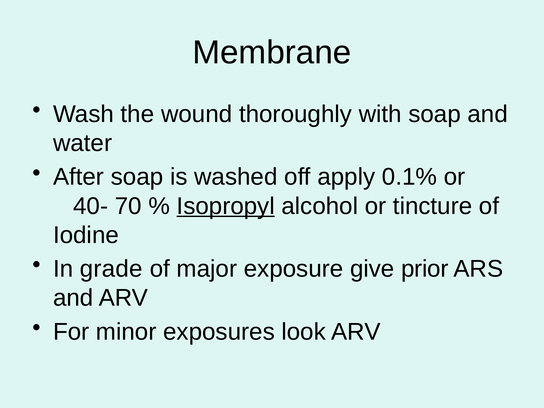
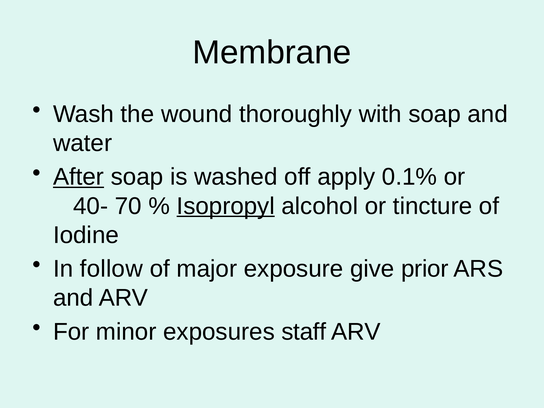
After underline: none -> present (79, 177)
grade: grade -> follow (111, 269)
look: look -> staff (304, 332)
